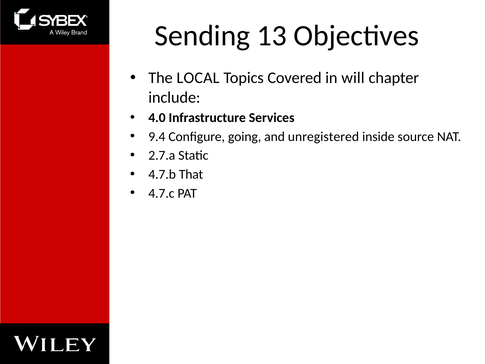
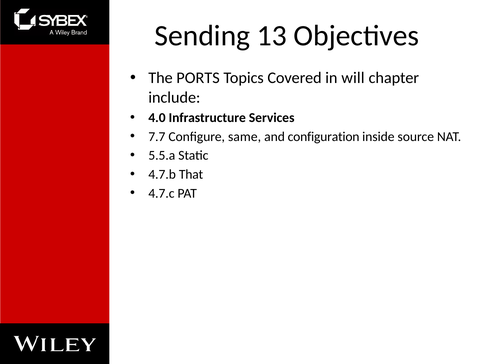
LOCAL: LOCAL -> PORTS (198, 78)
9.4: 9.4 -> 7.7 (157, 136)
going: going -> same (245, 136)
unregistered: unregistered -> configuration (324, 136)
2.7.a: 2.7.a -> 5.5.a (162, 155)
